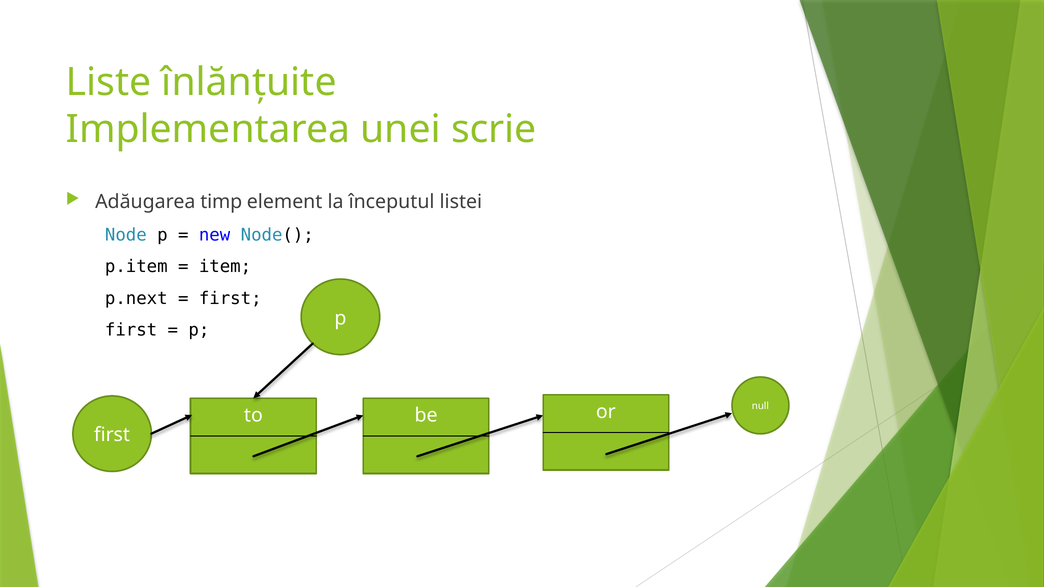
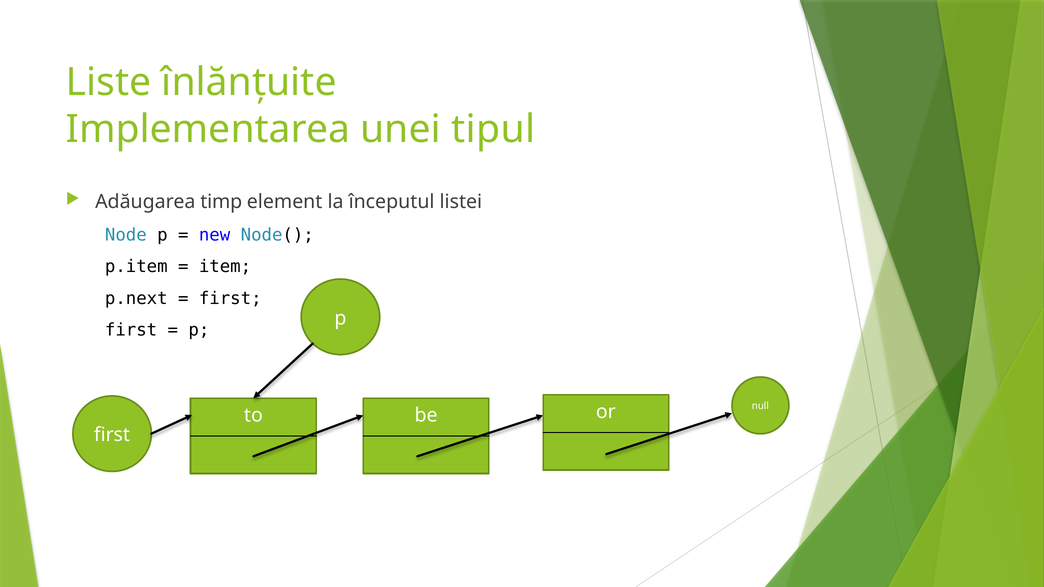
scrie: scrie -> tipul (493, 129)
